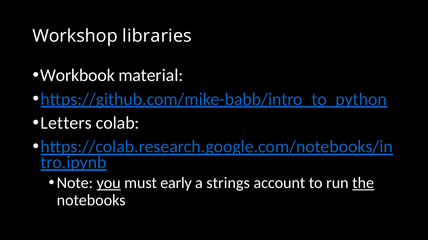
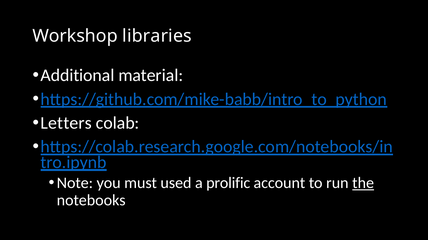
Workbook: Workbook -> Additional (78, 76)
you underline: present -> none (109, 183)
early: early -> used (176, 183)
strings: strings -> prolific (228, 183)
